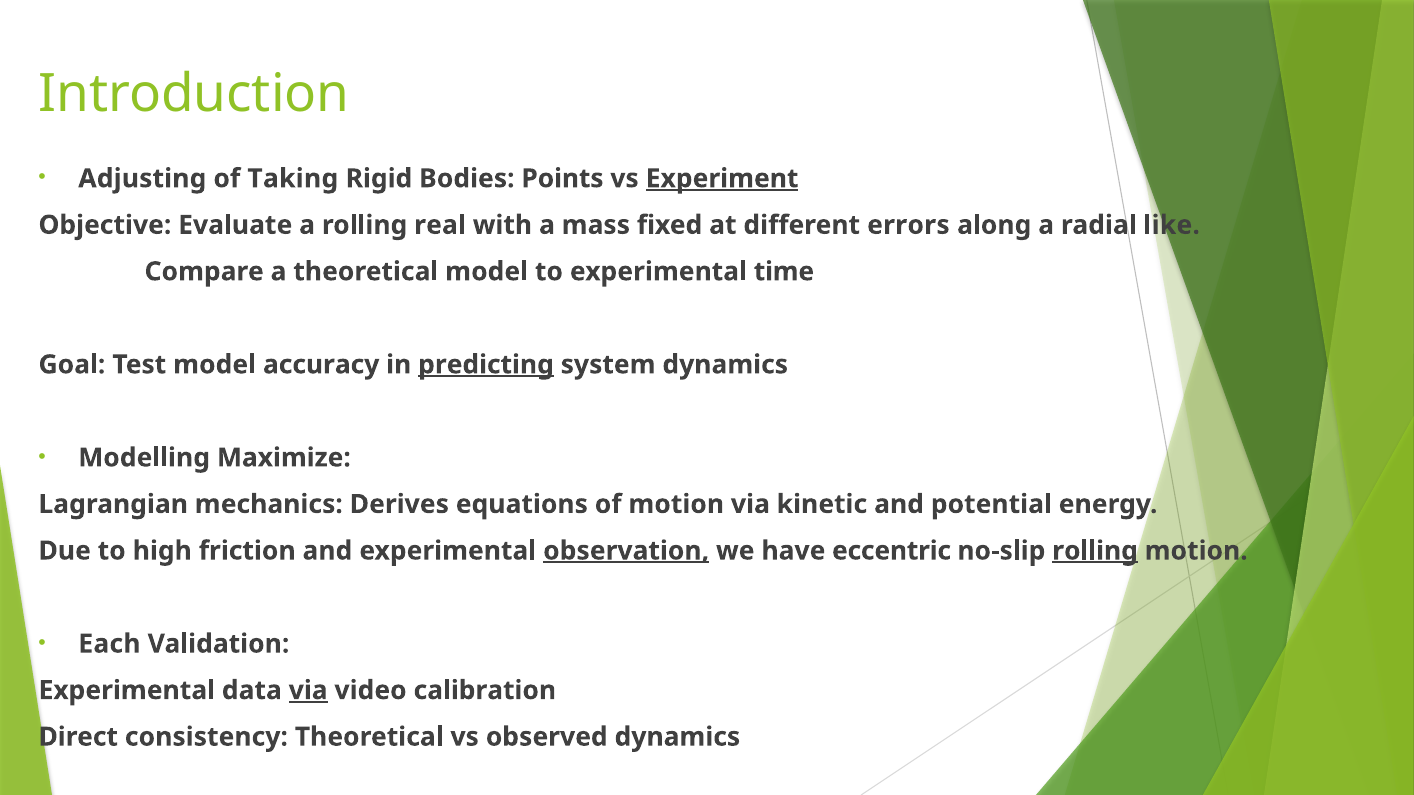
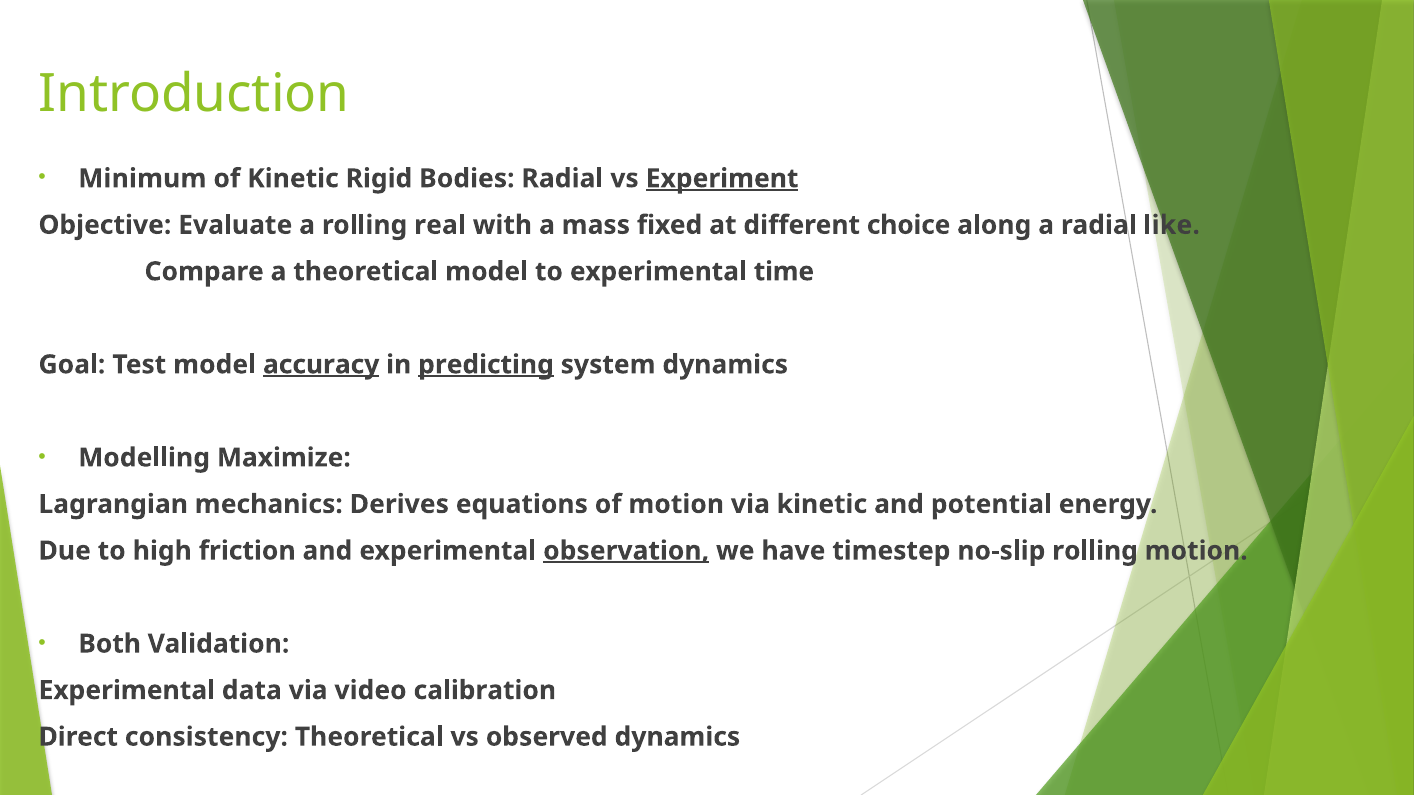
Adjusting: Adjusting -> Minimum (142, 179)
of Taking: Taking -> Kinetic (293, 179)
Bodies Points: Points -> Radial (562, 179)
errors: errors -> choice (909, 225)
accuracy underline: none -> present (321, 365)
eccentric: eccentric -> timestep (891, 551)
rolling underline: present -> none (1095, 551)
Each: Each -> Both (110, 644)
via underline: present -> none (308, 691)
